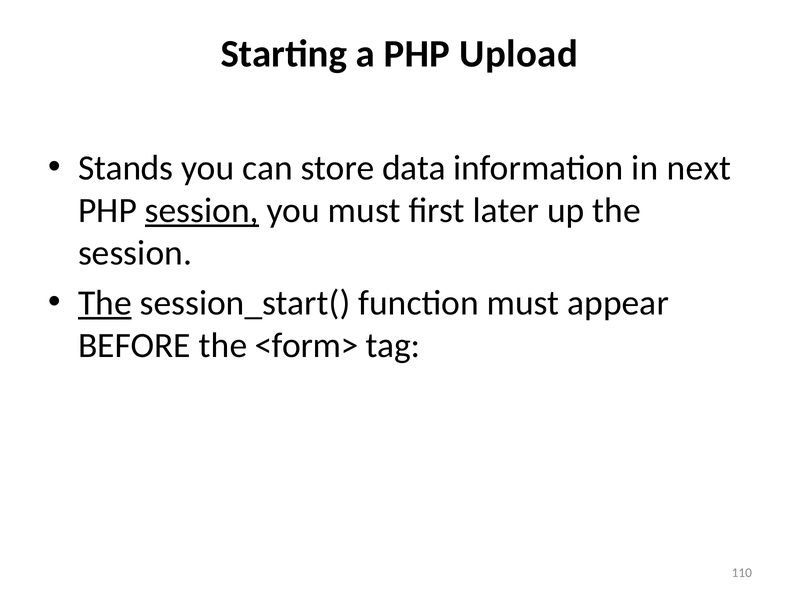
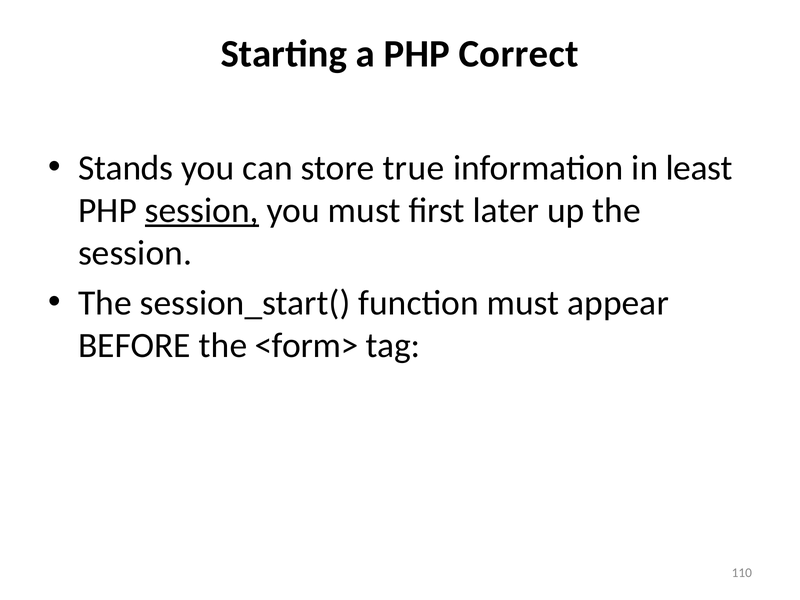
Upload: Upload -> Correct (519, 54)
data: data -> true (414, 168)
next: next -> least (699, 168)
The underline: present -> none (105, 303)
